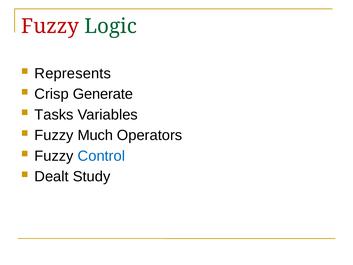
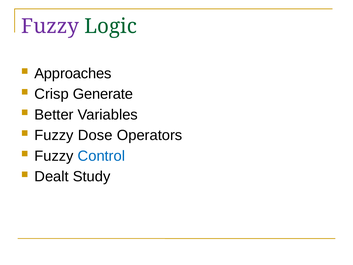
Fuzzy colour: red -> purple (50, 26)
Represents: Represents -> Approaches (73, 73)
Tasks: Tasks -> Better (54, 115)
Much: Much -> Dose (95, 135)
